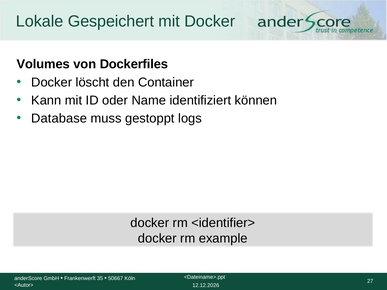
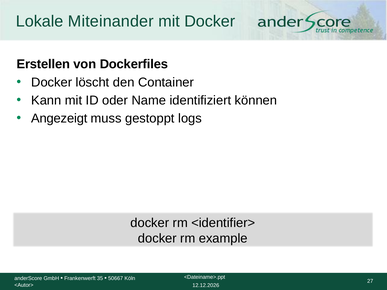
Gespeichert: Gespeichert -> Miteinander (111, 21)
Volumes: Volumes -> Erstellen (43, 64)
Database: Database -> Angezeigt (59, 118)
